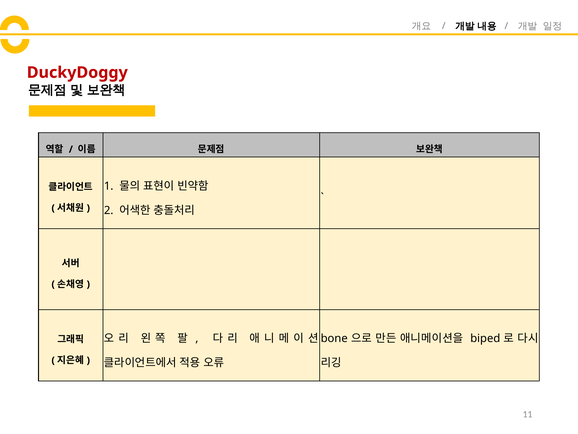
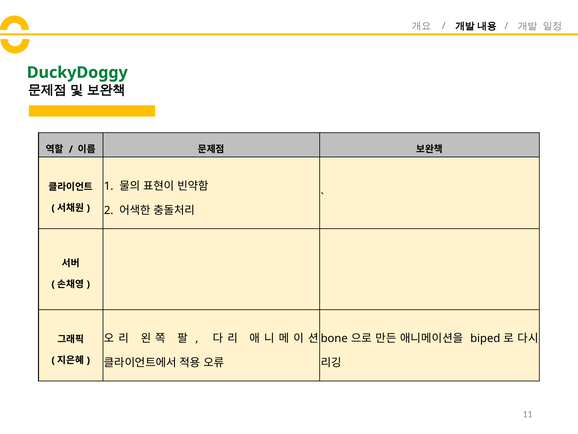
DuckyDoggy colour: red -> green (77, 72)
